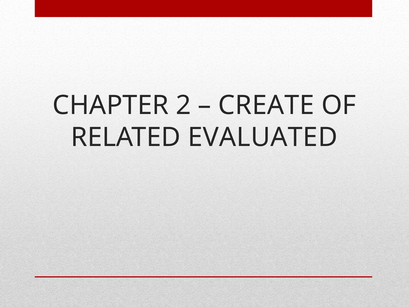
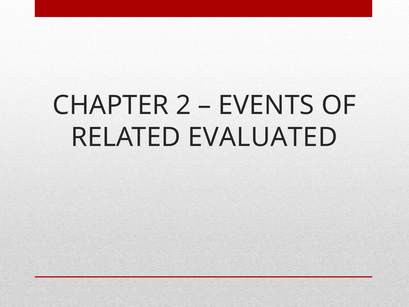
CREATE: CREATE -> EVENTS (266, 105)
